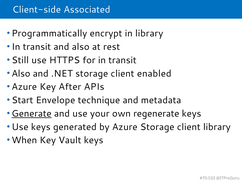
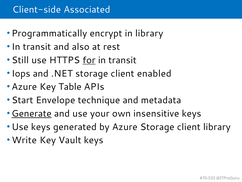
for underline: none -> present (89, 60)
Also: Also -> Iops (21, 73)
After: After -> Table (70, 87)
regenerate: regenerate -> insensitive (156, 113)
When: When -> Write (24, 140)
